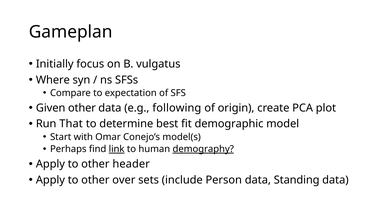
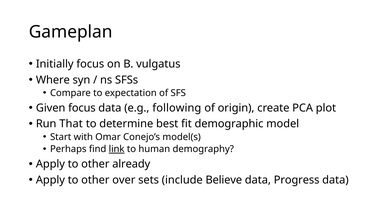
Given other: other -> focus (82, 108)
demography underline: present -> none (203, 149)
header: header -> already (131, 164)
Person: Person -> Believe (224, 180)
Standing: Standing -> Progress (297, 180)
